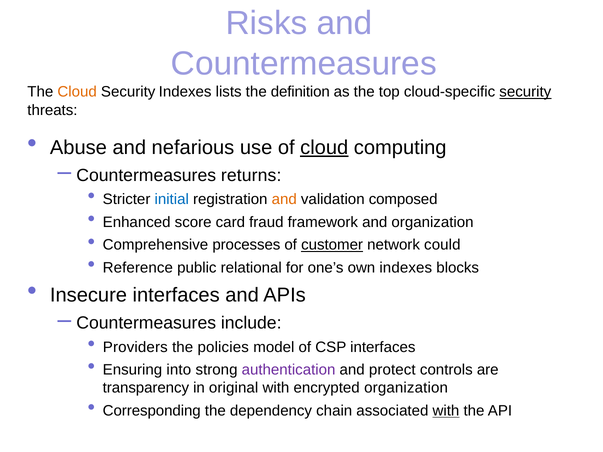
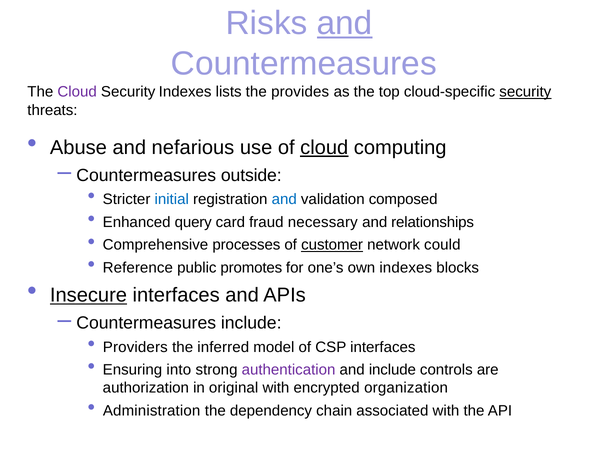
and underline: none -> present (345, 23)
Cloud colour: orange -> purple (77, 92)
definition: definition -> provides (300, 92)
returns: returns -> outside (251, 175)
and colour: orange -> blue (284, 200)
score: score -> query (193, 222)
framework: framework -> necessary (323, 222)
and organization: organization -> relationships (433, 222)
relational: relational -> promotes (251, 268)
Insecure underline: none -> present (89, 295)
policies: policies -> inferred (223, 347)
and protect: protect -> include (392, 370)
transparency: transparency -> authorization (146, 388)
Corresponding: Corresponding -> Administration (152, 411)
with underline: present -> none (446, 411)
